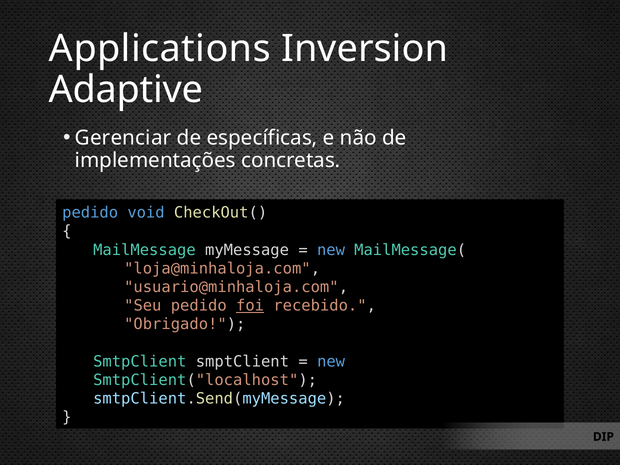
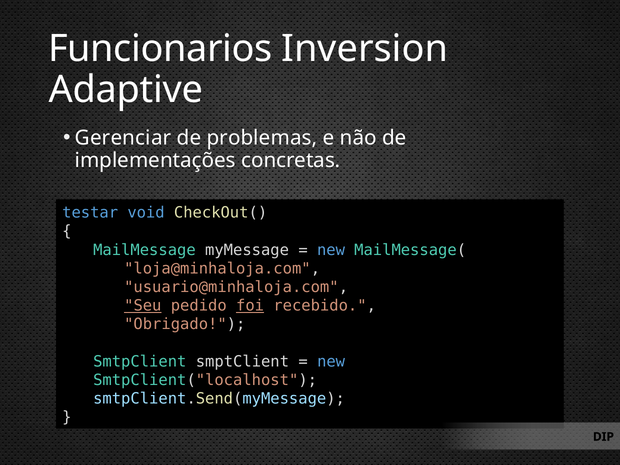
Applications: Applications -> Funcionarios (160, 49)
específicas: específicas -> problemas (262, 138)
pedido: pedido -> testar (90, 213)
Seu underline: none -> present (143, 306)
